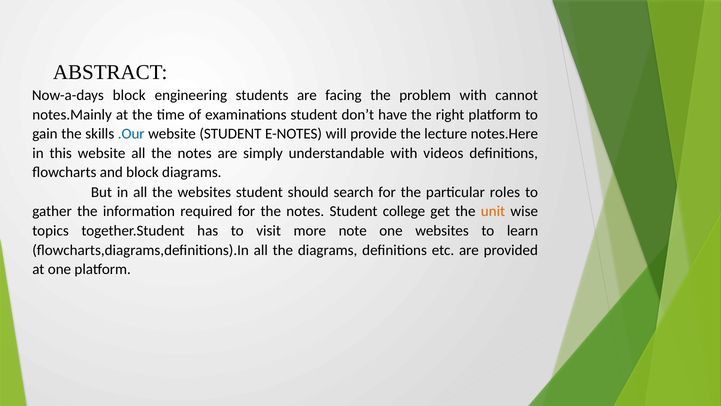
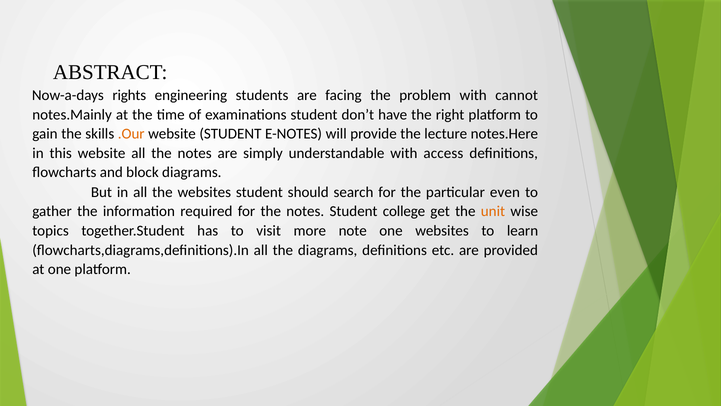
Now-a-days block: block -> rights (129, 95)
.Our colour: blue -> orange (131, 134)
videos: videos -> access (443, 153)
roles: roles -> even (505, 192)
